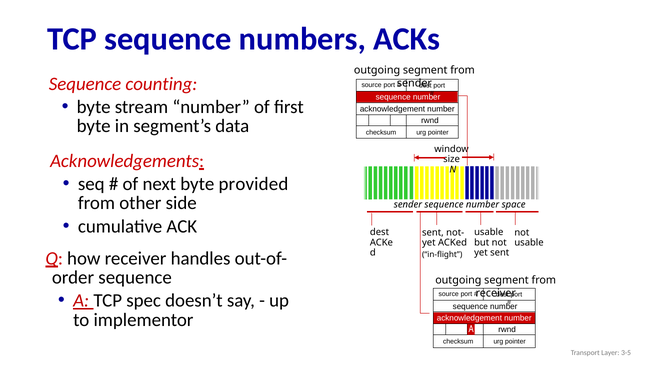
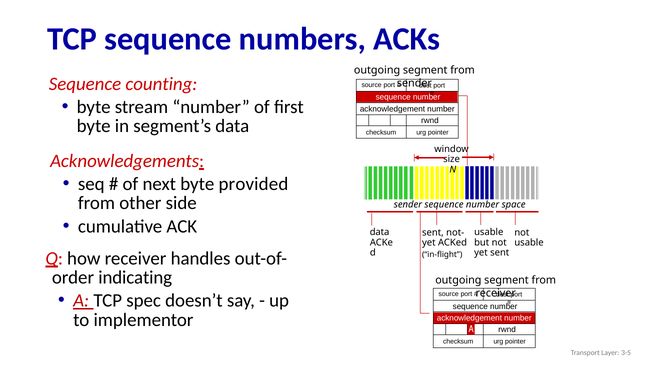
dest: dest -> data (380, 232)
sequence: sequence -> indicating (135, 277)
